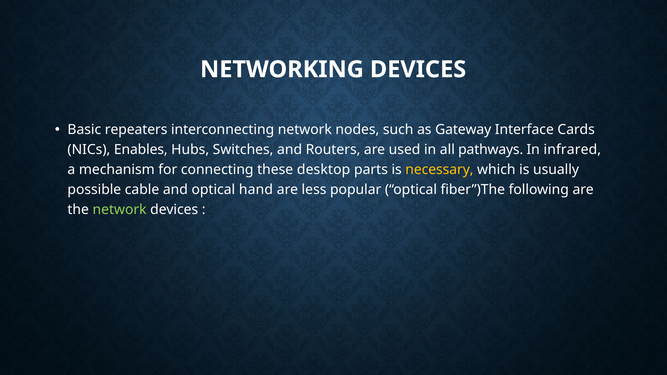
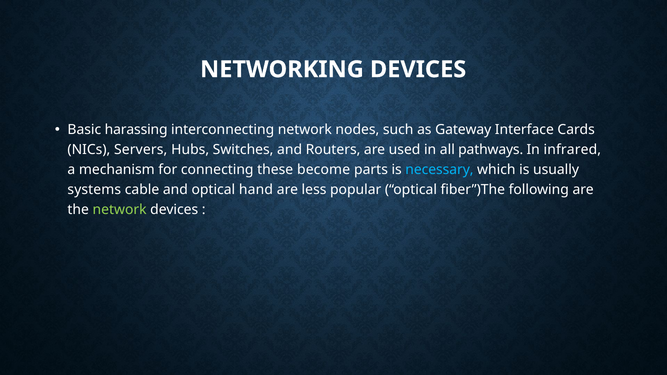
repeaters: repeaters -> harassing (136, 130)
Enables: Enables -> Servers (141, 150)
desktop: desktop -> become (324, 170)
necessary colour: yellow -> light blue (439, 170)
possible: possible -> systems (94, 190)
